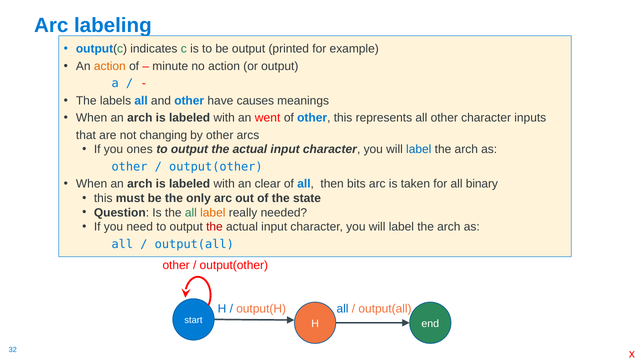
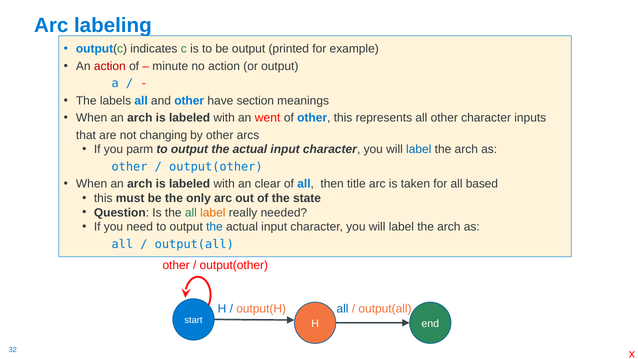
action colour: orange -> red (110, 66)
causes: causes -> section (255, 101)
ones: ones -> parm (140, 149)
bits: bits -> title (356, 184)
binary: binary -> based (482, 184)
the colour: red -> blue (214, 227)
